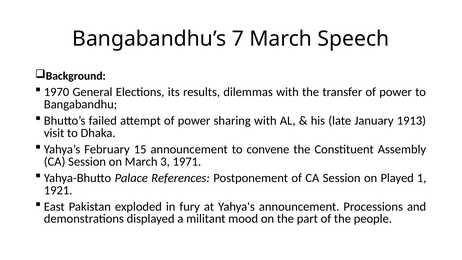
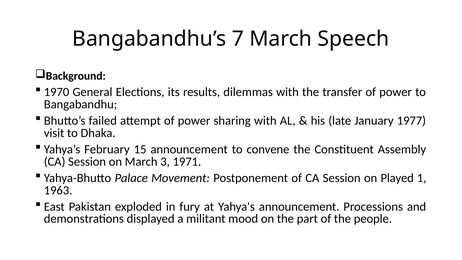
1913: 1913 -> 1977 (411, 121)
References: References -> Movement (181, 178)
1921: 1921 -> 1963 (58, 190)
